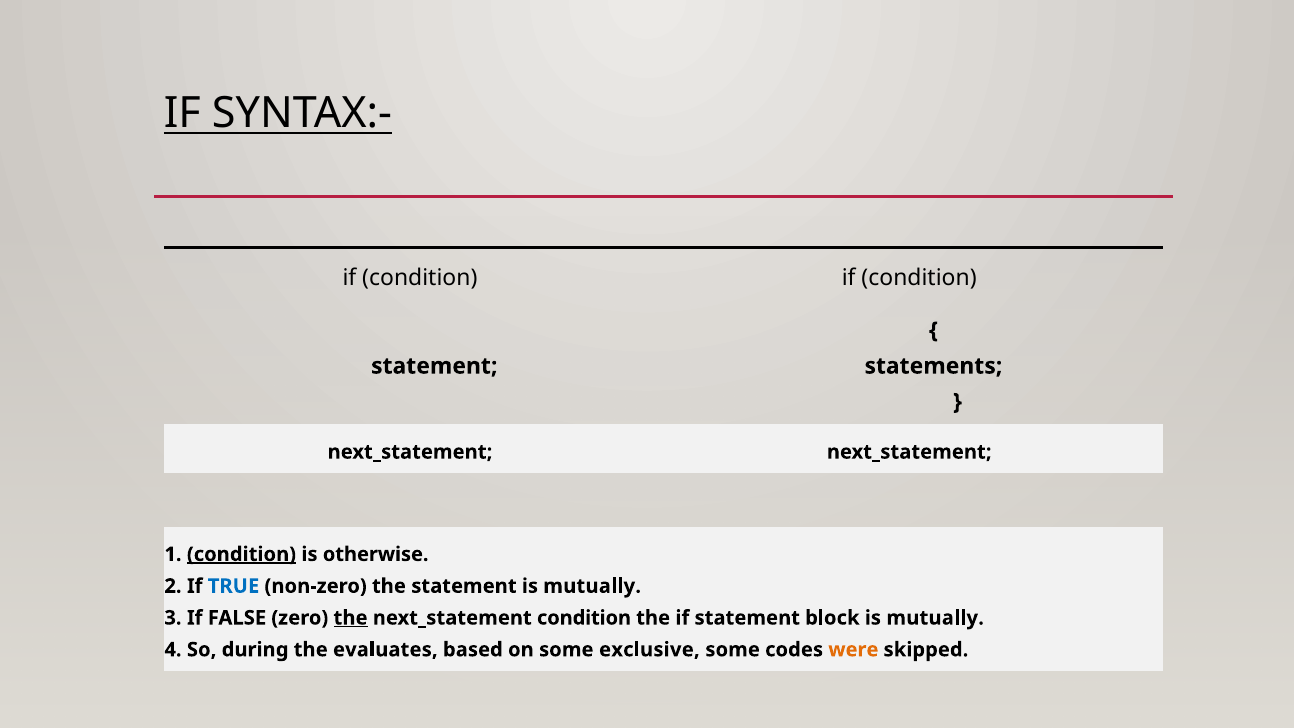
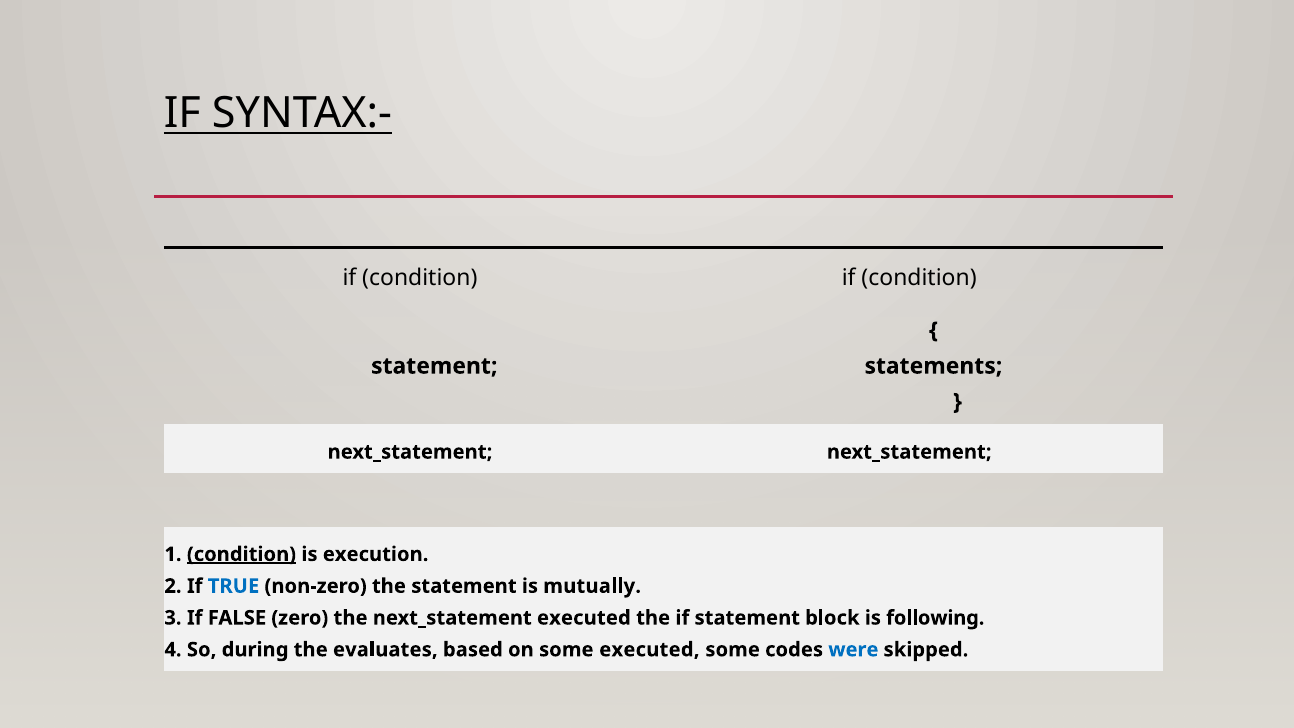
otherwise: otherwise -> execution (376, 554)
the underline: present -> none (351, 618)
condition: condition -> executed (584, 618)
block is mutually: mutually -> following (935, 618)
some exclusive: exclusive -> executed (649, 650)
were colour: orange -> blue (853, 650)
